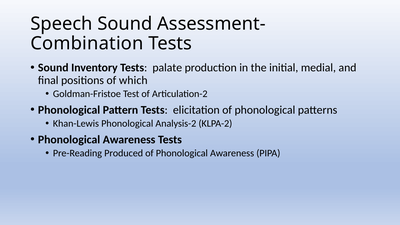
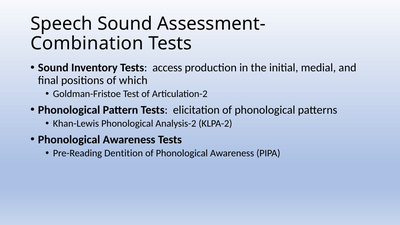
palate: palate -> access (167, 68)
Produced: Produced -> Dentition (124, 153)
